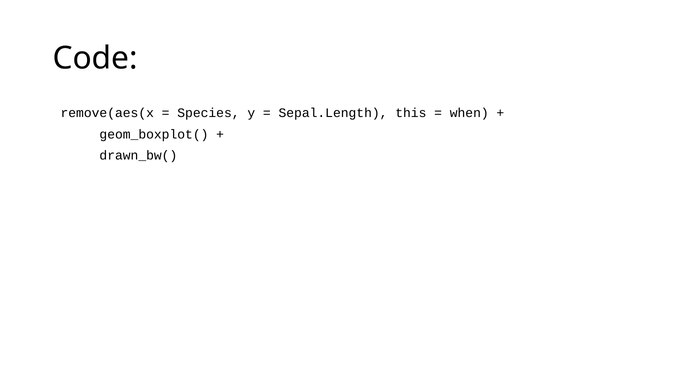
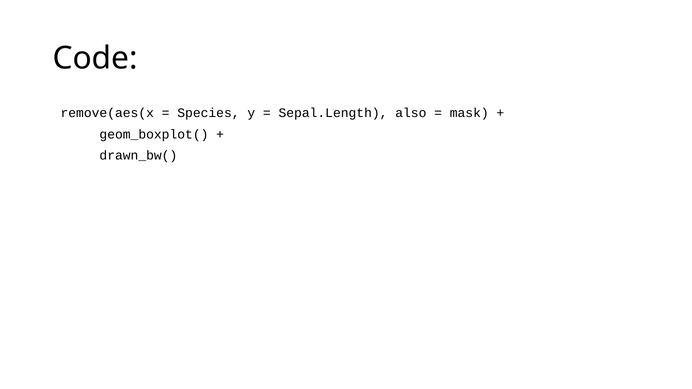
this: this -> also (411, 113)
when: when -> mask (469, 113)
